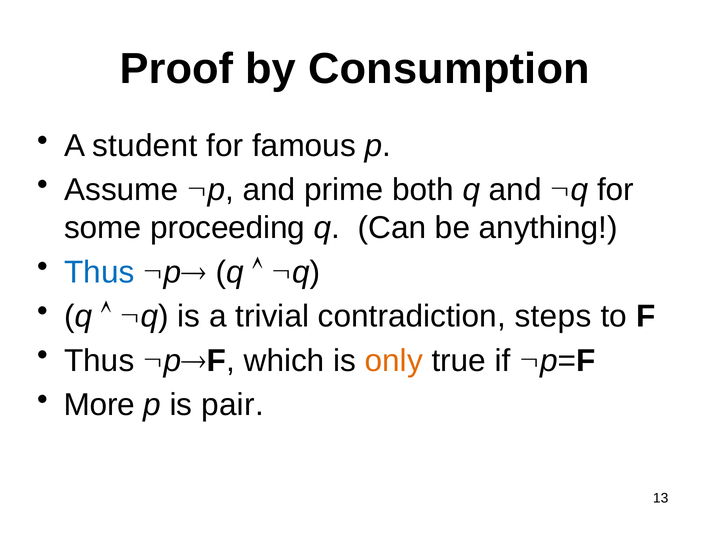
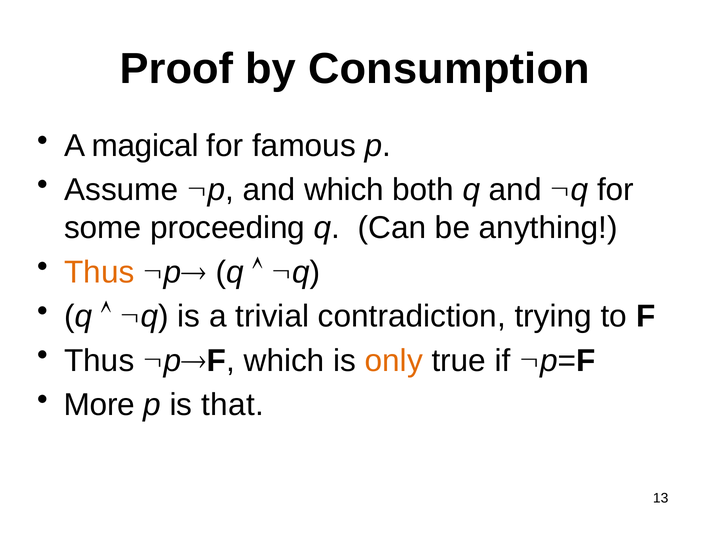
student: student -> magical (145, 146)
and prime: prime -> which (344, 190)
Thus colour: blue -> orange (99, 272)
steps: steps -> trying (553, 317)
pair: pair -> that (233, 405)
